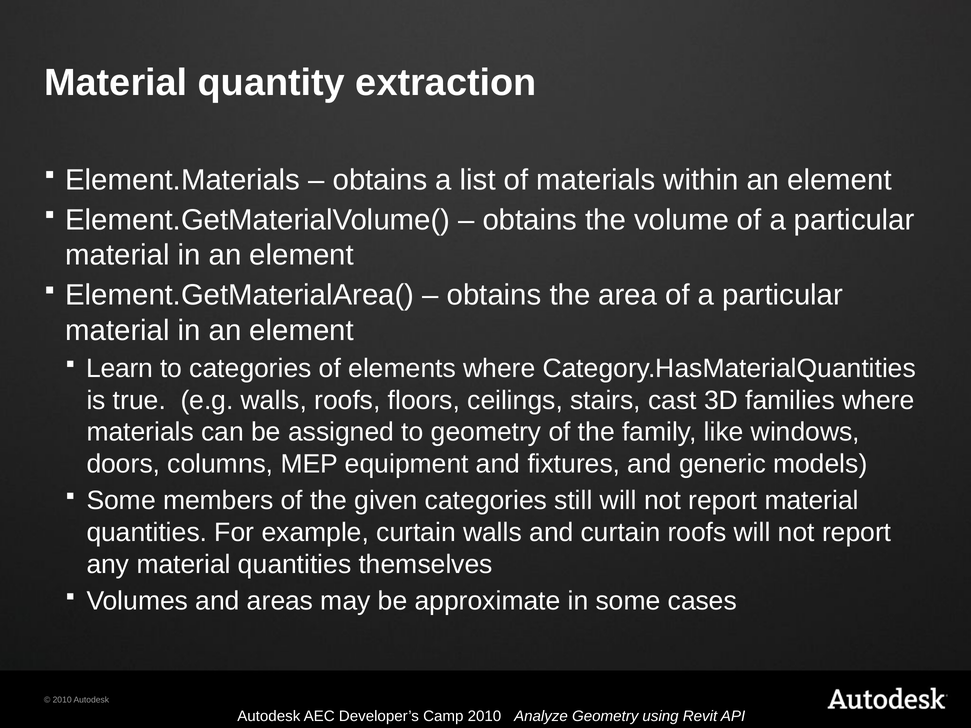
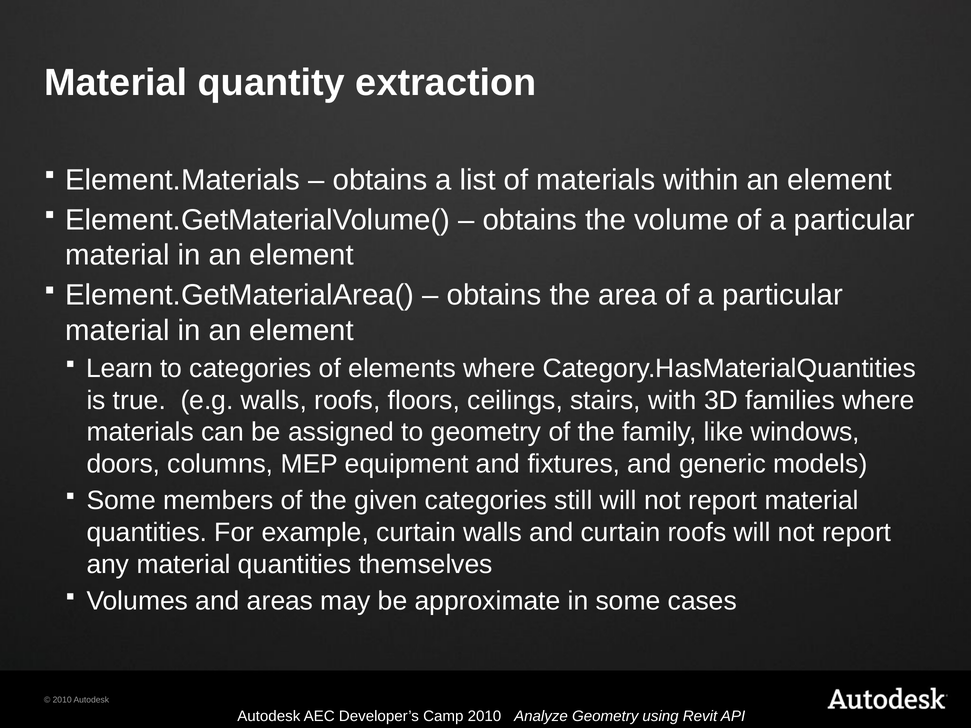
cast: cast -> with (672, 400)
